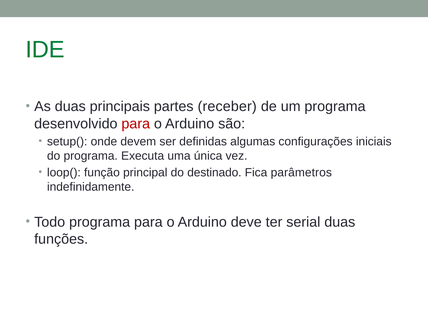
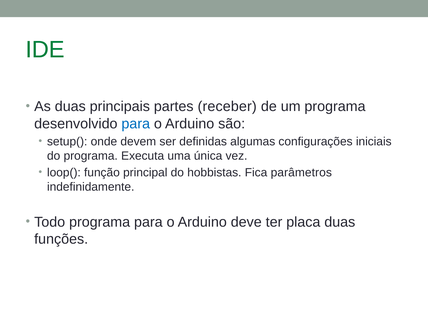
para colour: red -> blue (136, 124)
destinado: destinado -> hobbistas (214, 173)
serial: serial -> placa (303, 222)
